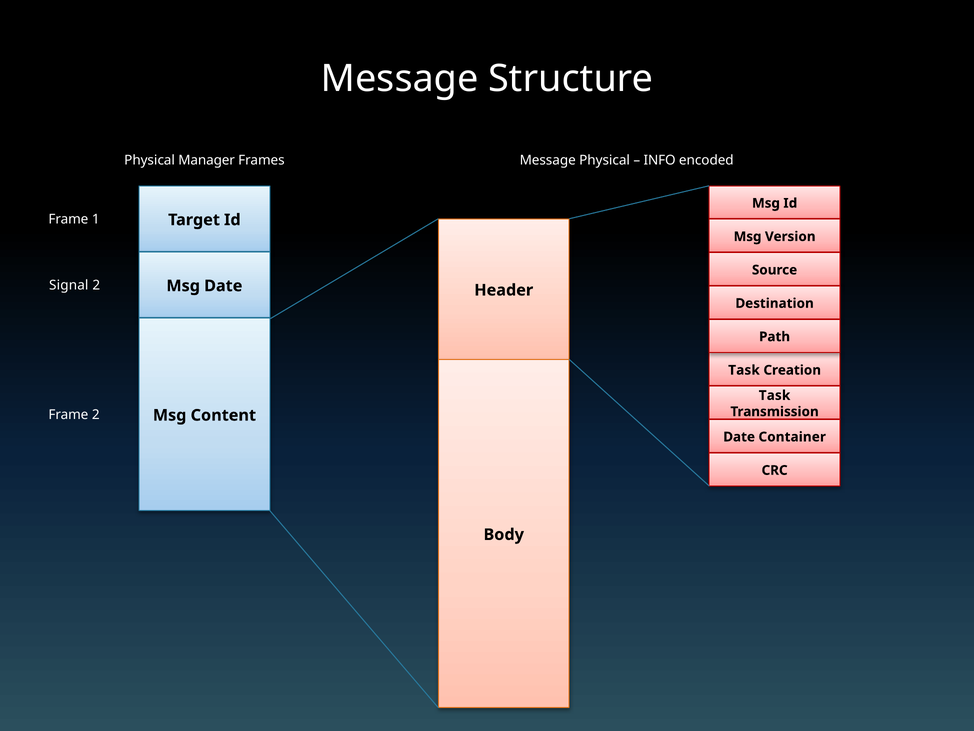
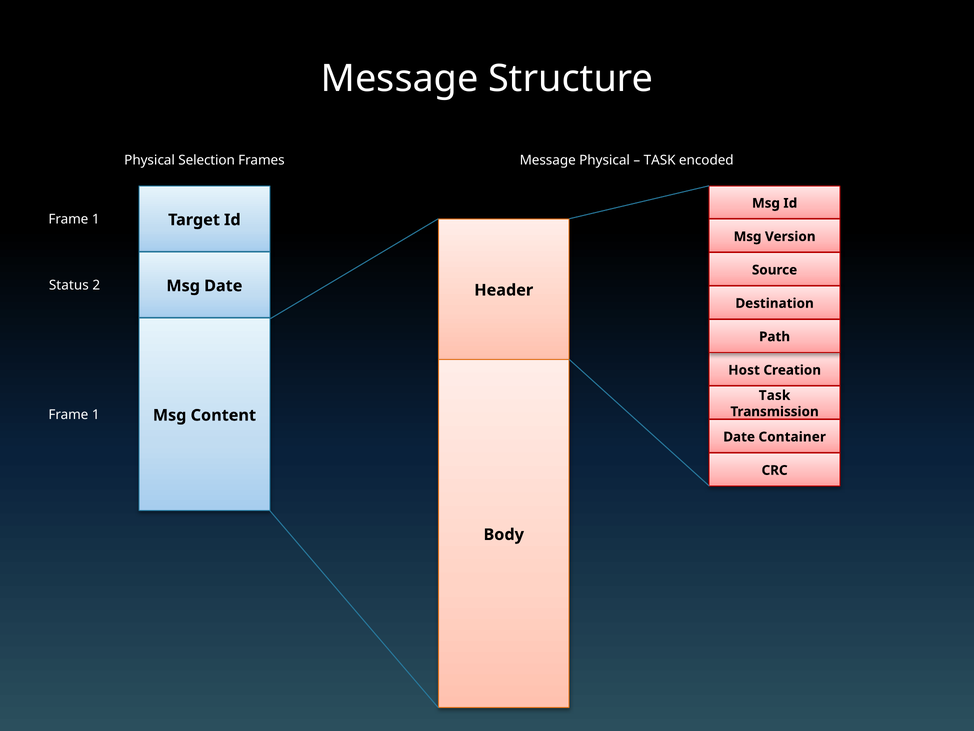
Manager: Manager -> Selection (207, 160)
INFO: INFO -> TASK (660, 160)
Signal: Signal -> Status (69, 285)
Task: Task -> Host (744, 370)
2: 2 -> 1 (96, 415)
